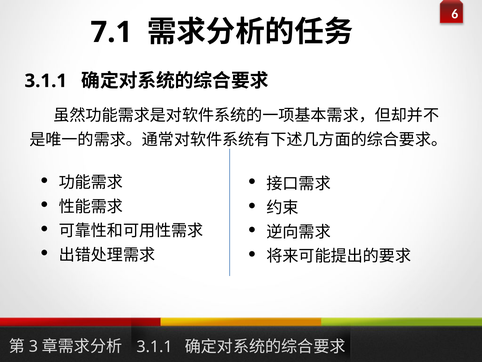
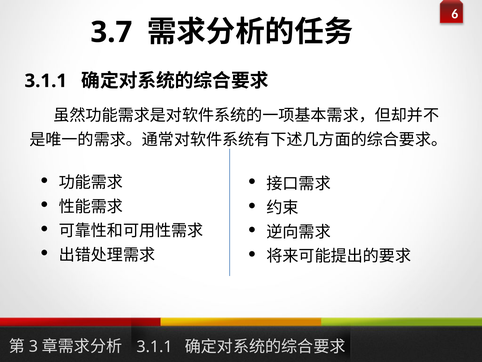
7.1: 7.1 -> 3.7 (111, 32)
